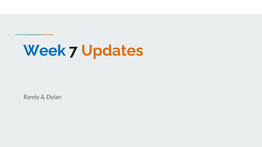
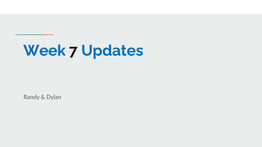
Updates colour: orange -> blue (112, 51)
